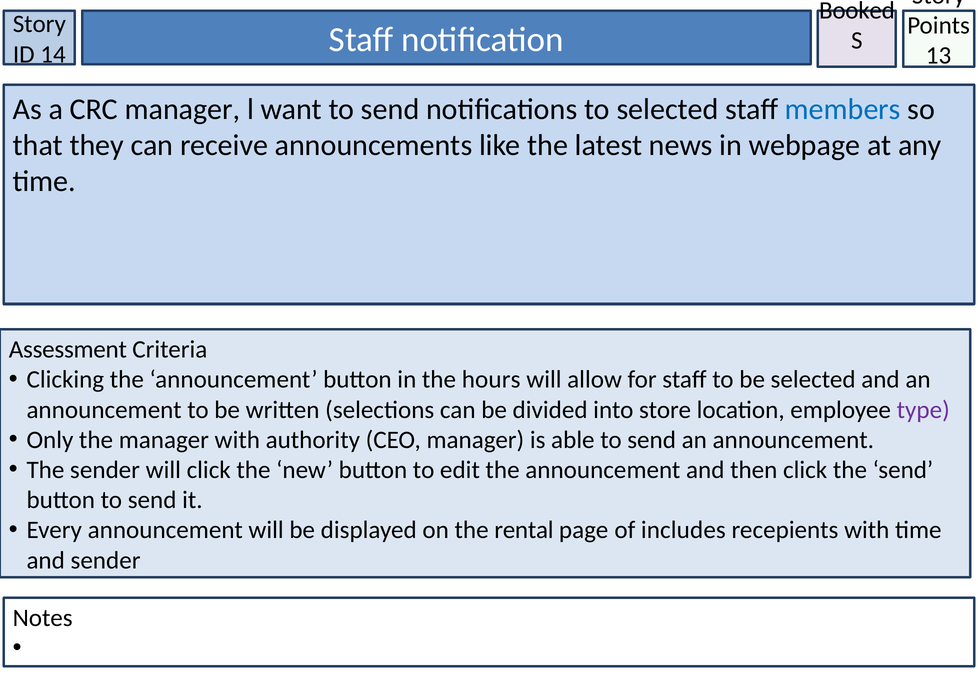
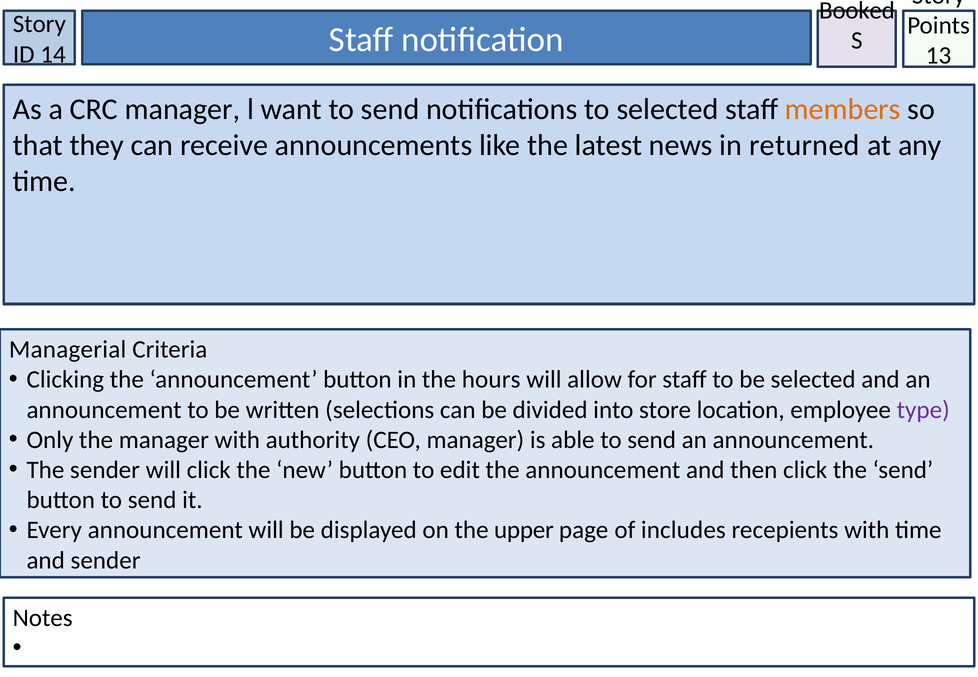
members colour: blue -> orange (843, 109)
webpage: webpage -> returned (804, 145)
Assessment: Assessment -> Managerial (68, 350)
rental: rental -> upper (524, 530)
